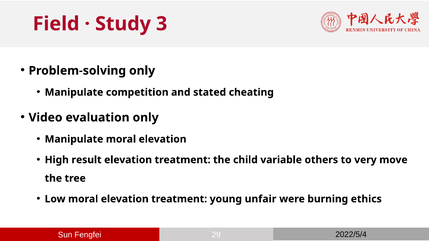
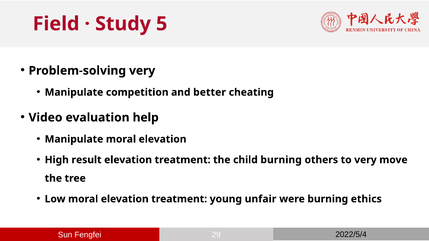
3: 3 -> 5 (162, 24)
Problem-solving only: only -> very (142, 71)
stated: stated -> better (210, 92)
evaluation only: only -> help (146, 118)
child variable: variable -> burning (281, 160)
